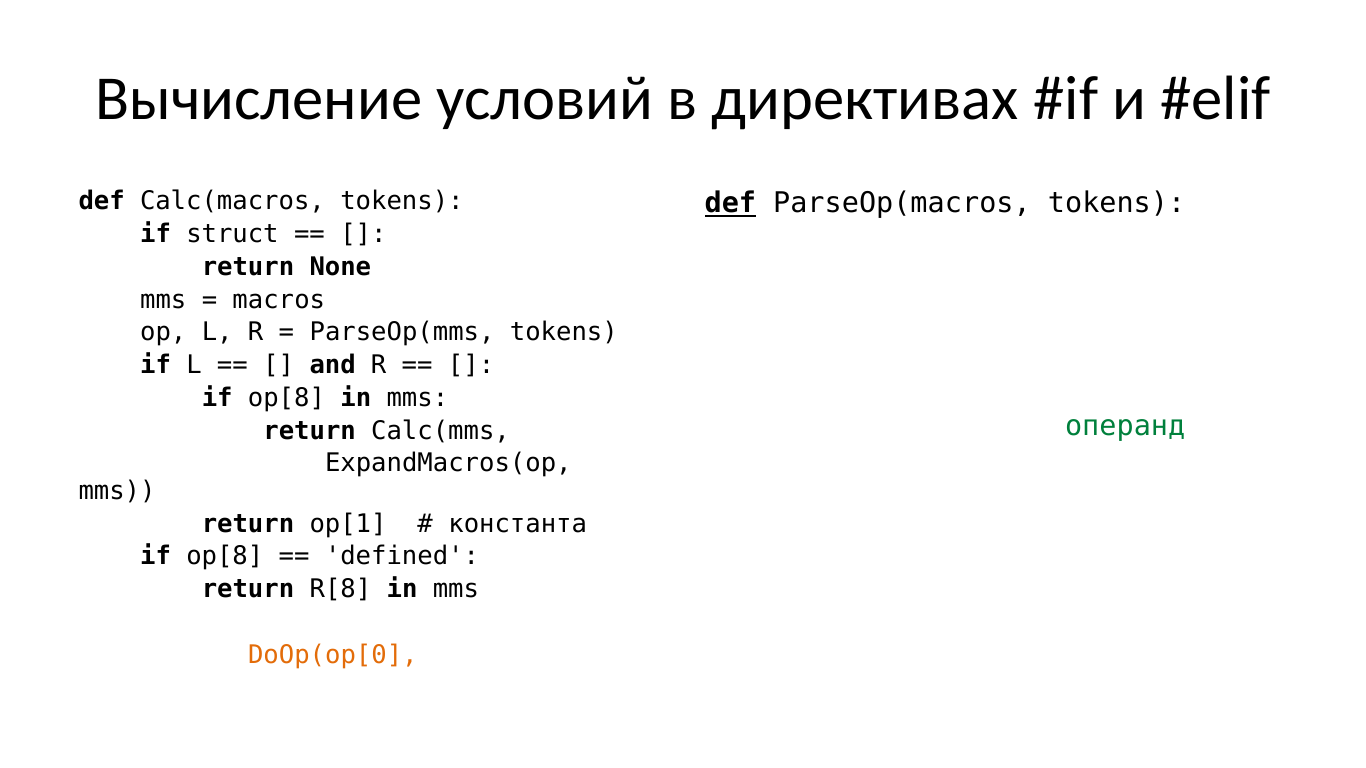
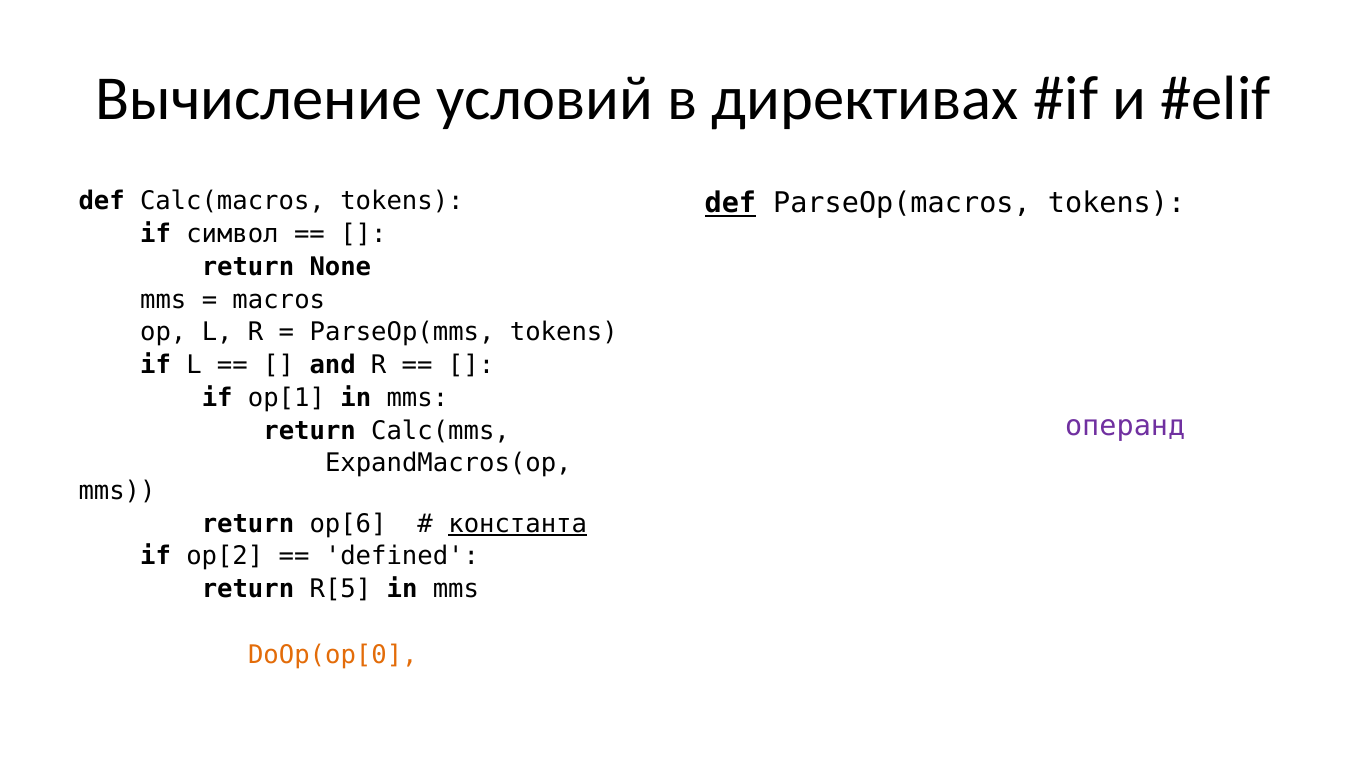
struct: struct -> символ (232, 234)
op[8: op[8 -> op[1 (286, 398)
операнд colour: green -> purple (1125, 426)
op[1: op[1 -> op[6 (348, 524)
константа underline: none -> present (518, 524)
op[8: op[8 -> op[2 (225, 557)
R[8: R[8 -> R[5 (340, 590)
